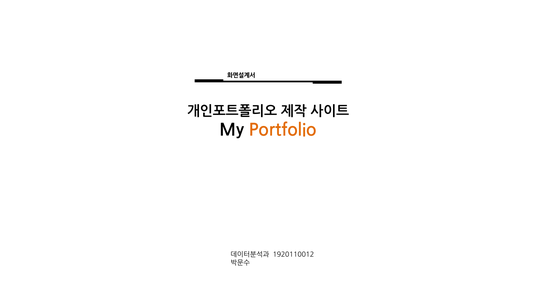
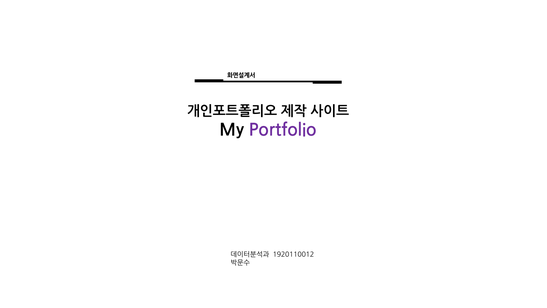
Portfolio colour: orange -> purple (283, 130)
